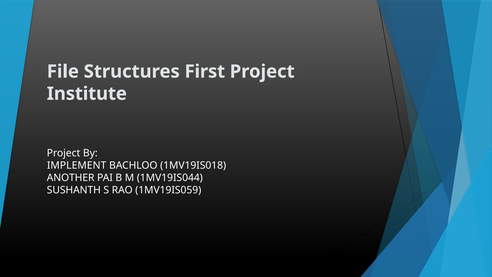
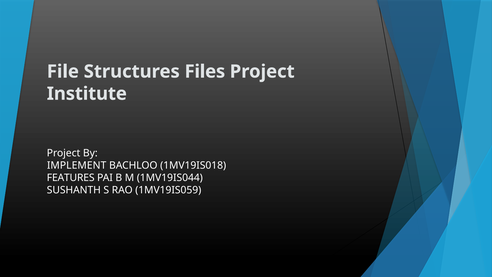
First: First -> Files (205, 71)
ANOTHER: ANOTHER -> FEATURES (71, 178)
